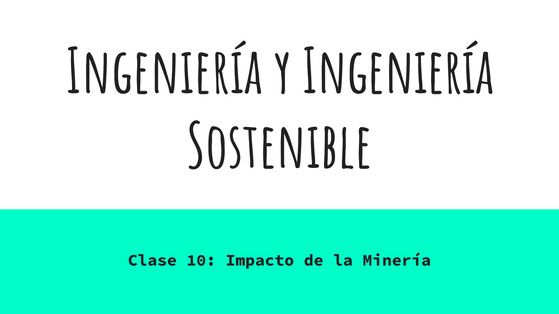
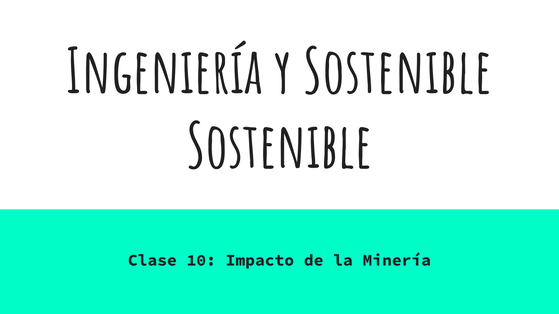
y Ingeniería: Ingeniería -> Sostenible (398, 73)
